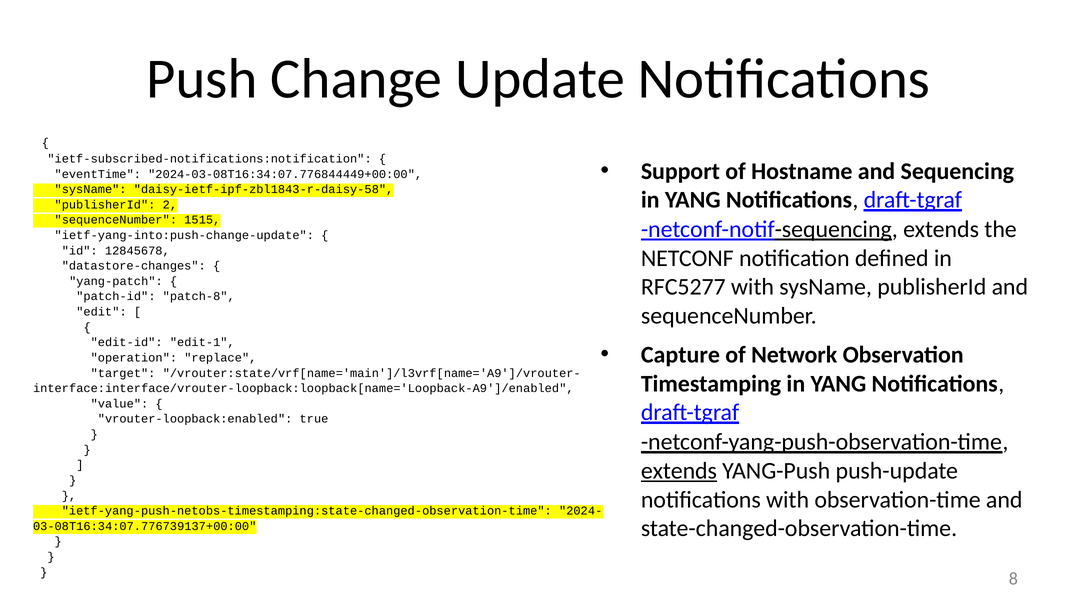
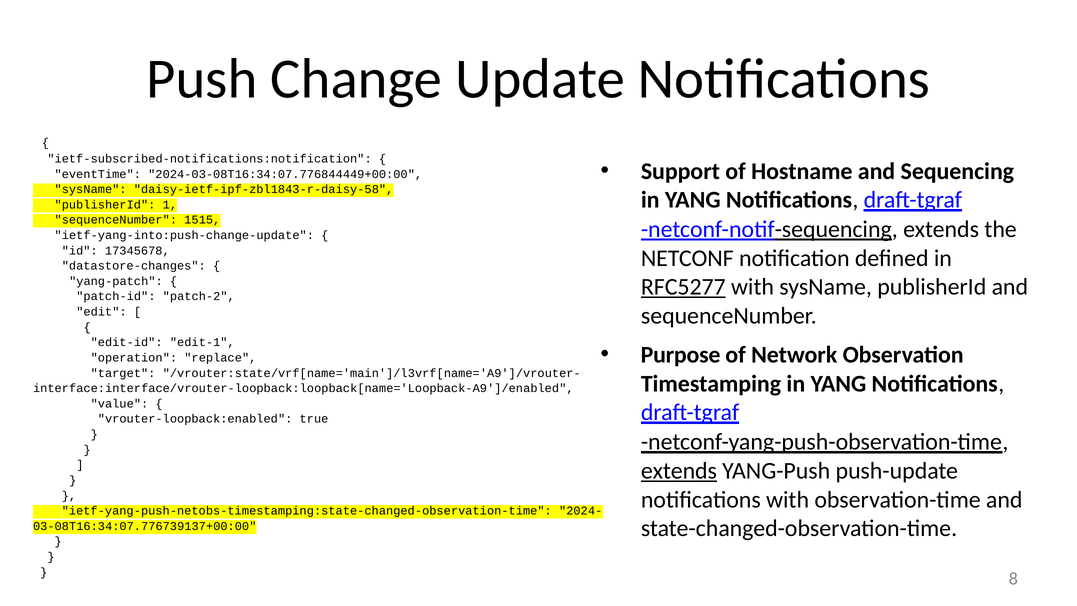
2: 2 -> 1 (170, 205)
12845678: 12845678 -> 17345678 (137, 251)
RFC5277 underline: none -> present (683, 287)
patch-8: patch-8 -> patch-2 (199, 296)
Capture: Capture -> Purpose (681, 355)
